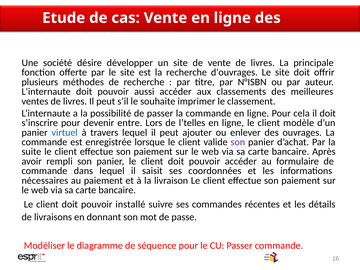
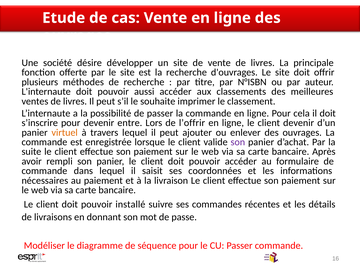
l’telles: l’telles -> l’offrir (192, 123)
client modèle: modèle -> devenir (299, 123)
virtuel colour: blue -> orange (65, 132)
